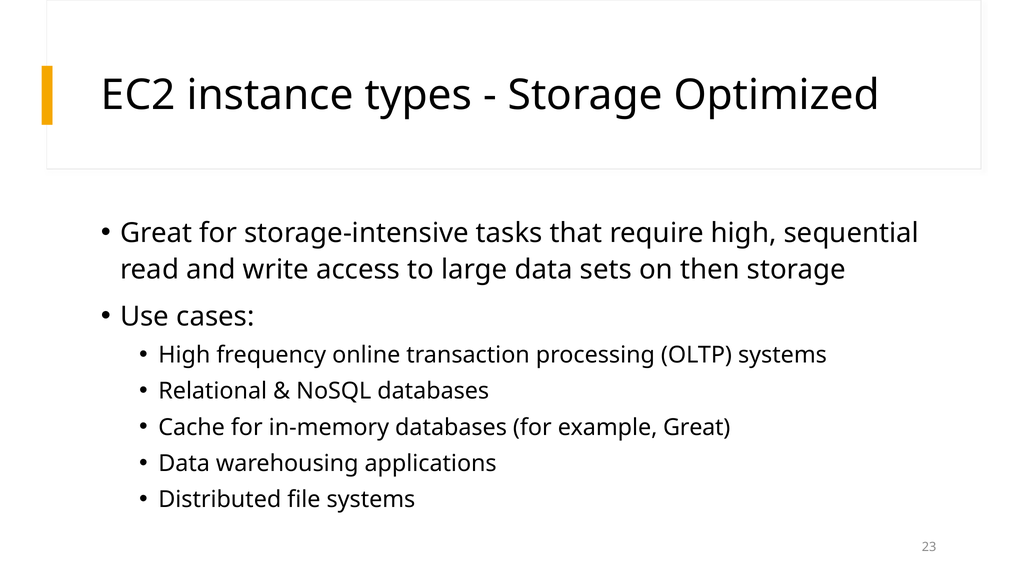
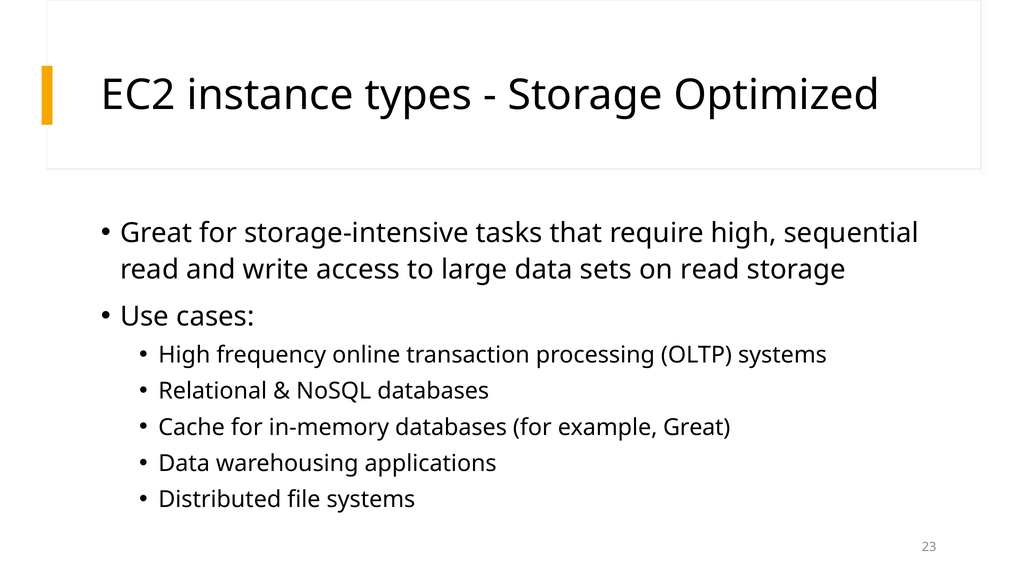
on then: then -> read (710, 269)
